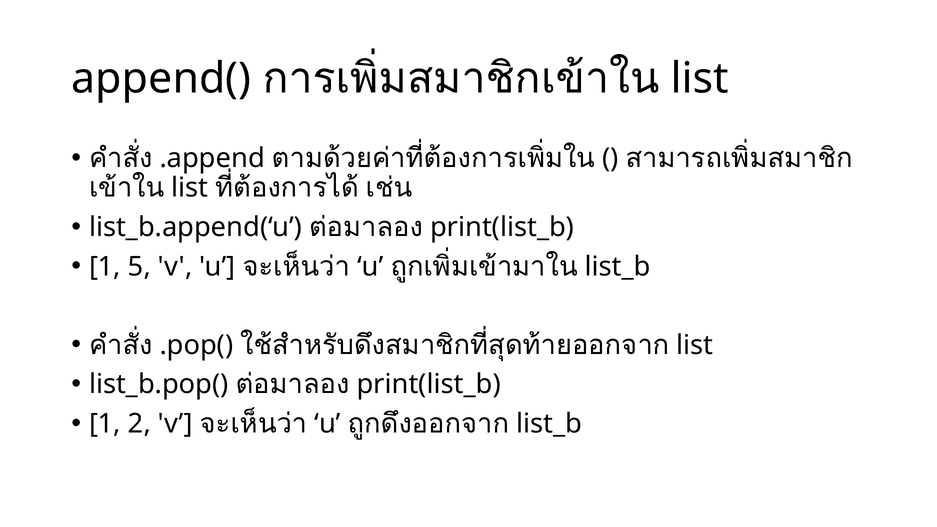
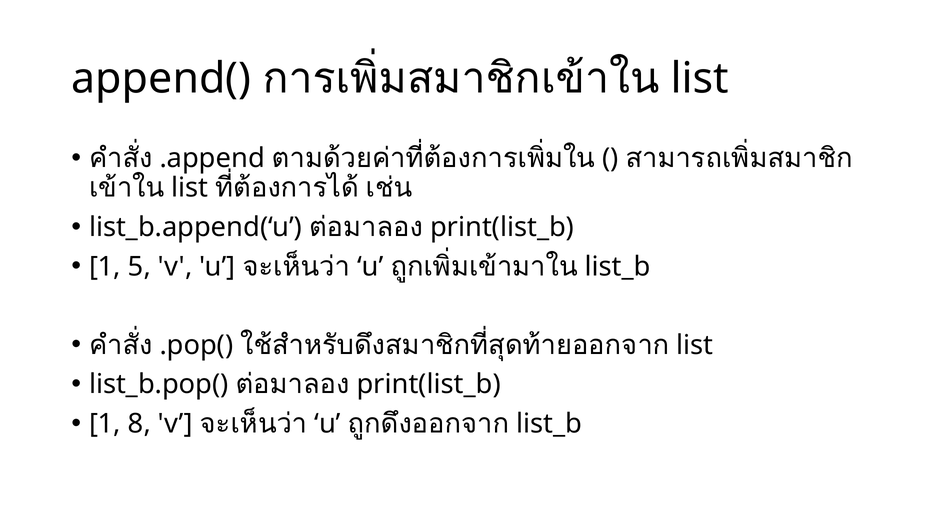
2: 2 -> 8 (139, 424)
